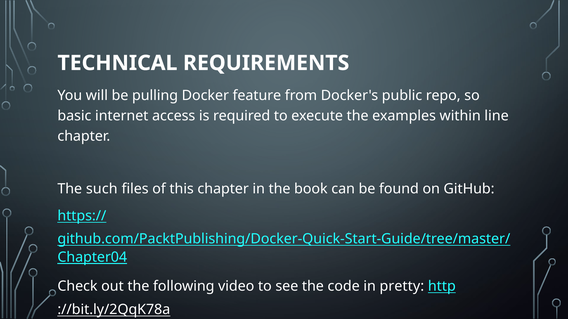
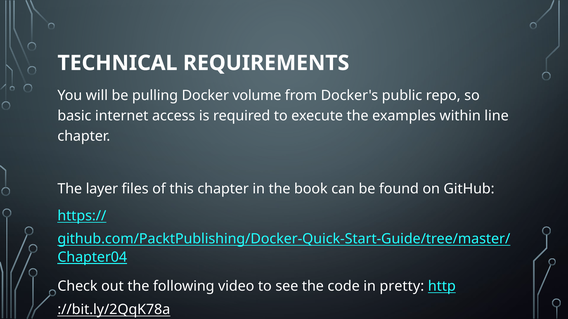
feature: feature -> volume (257, 96)
such: such -> layer (102, 189)
